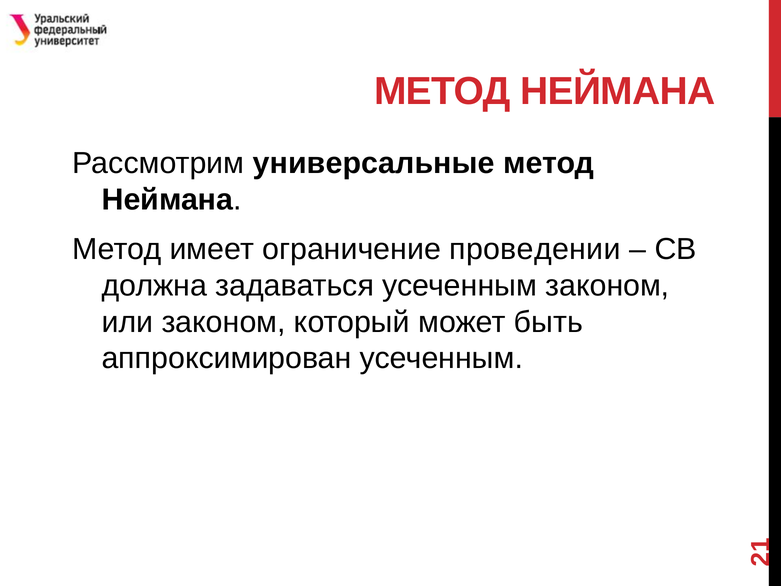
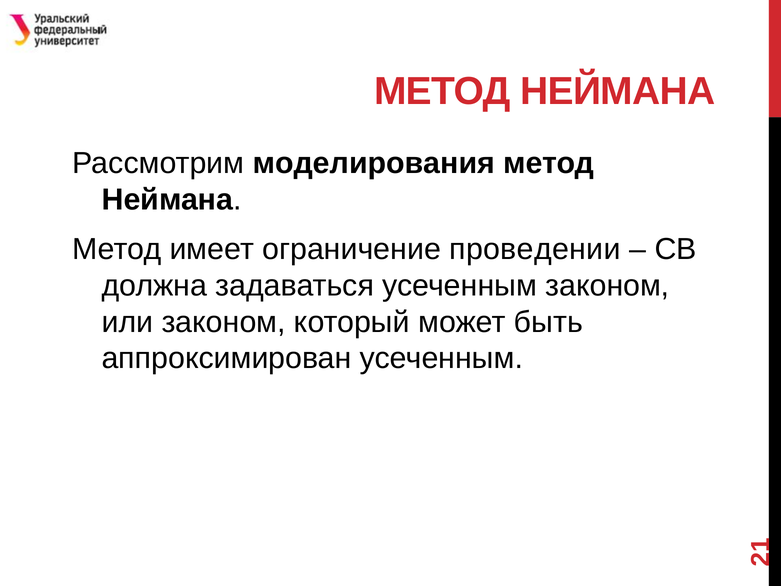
универсальные: универсальные -> моделирования (374, 163)
